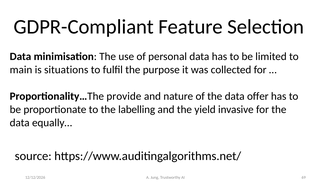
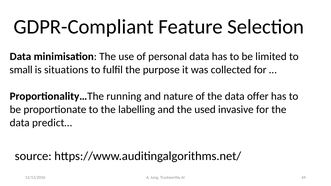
main: main -> small (21, 70)
provide: provide -> running (124, 96)
yield: yield -> used (205, 110)
equally…: equally… -> predict… (52, 123)
